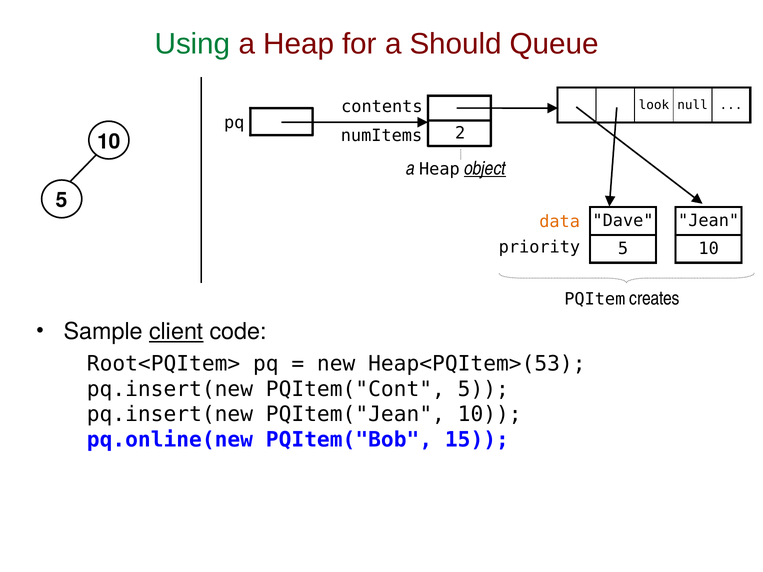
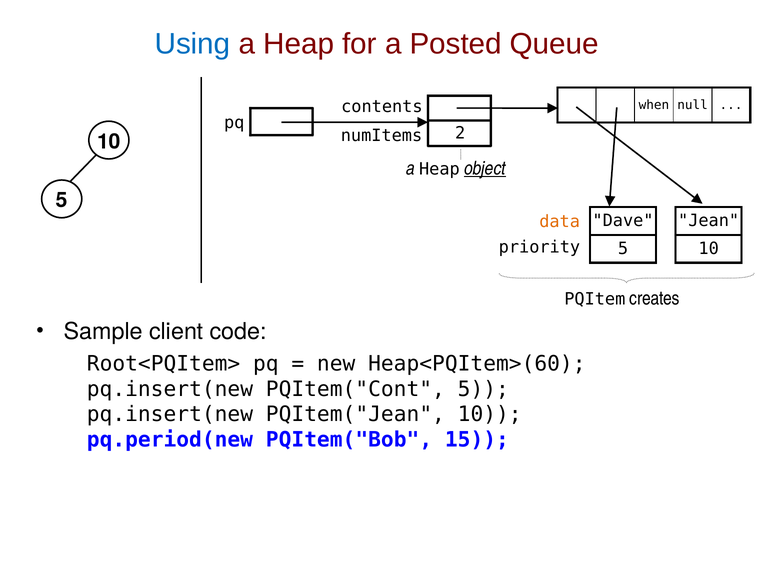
Using colour: green -> blue (193, 44)
Should: Should -> Posted (456, 44)
look: look -> when (654, 105)
client underline: present -> none (176, 332)
Heap<PQItem>(53: Heap<PQItem>(53 -> Heap<PQItem>(60 (477, 364)
pq.online(new: pq.online(new -> pq.period(new (170, 440)
